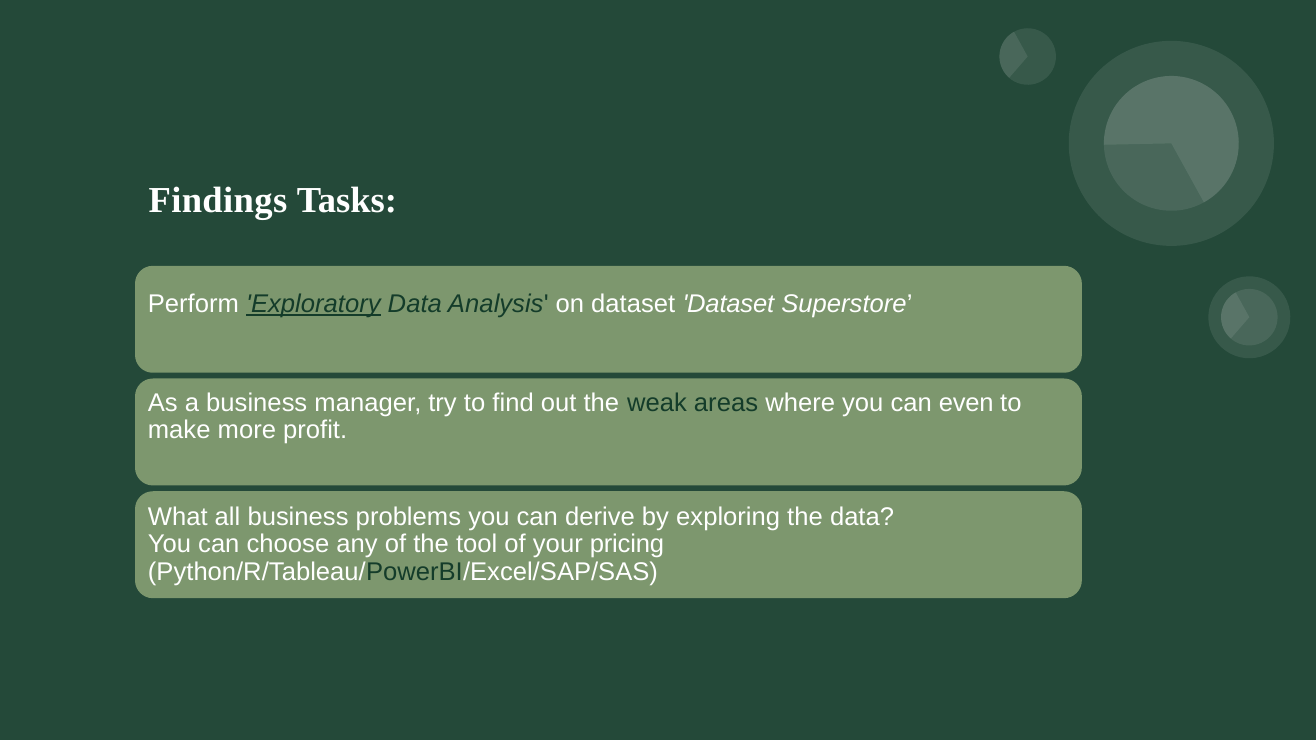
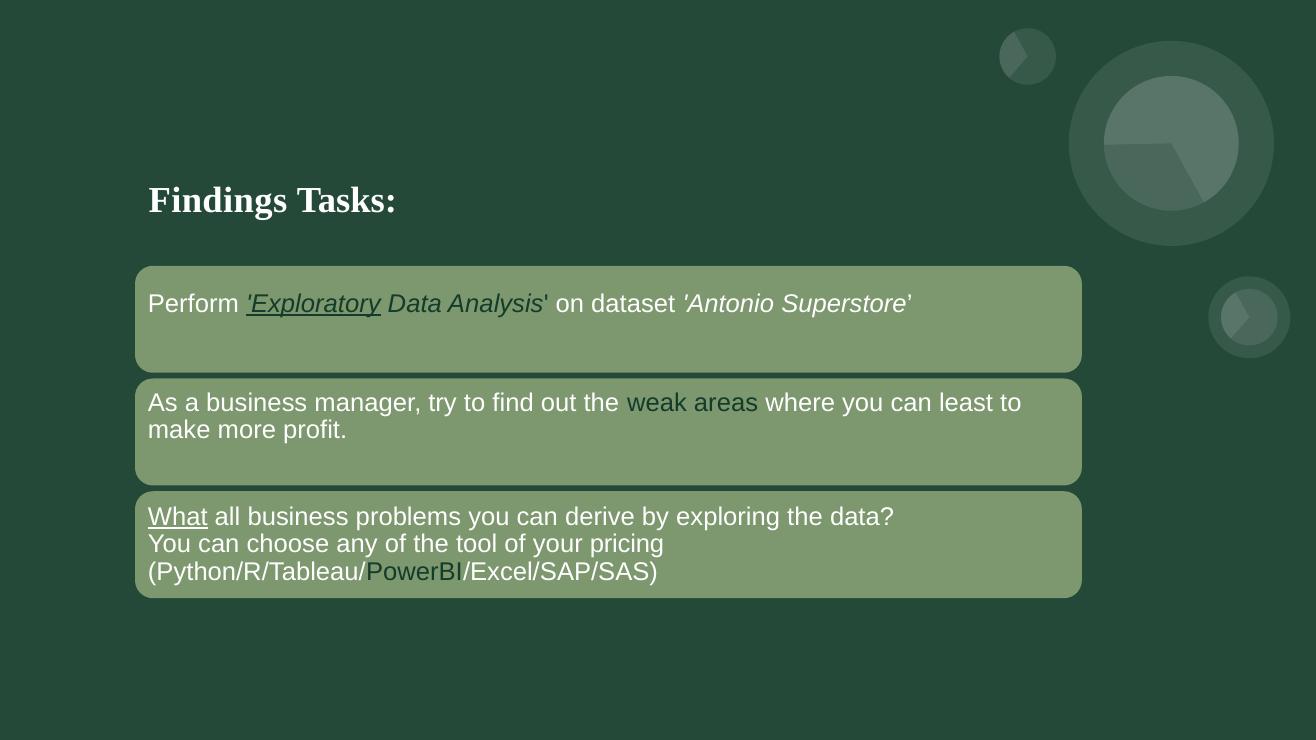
dataset Dataset: Dataset -> Antonio (728, 304)
even: even -> least (966, 403)
What underline: none -> present (178, 517)
